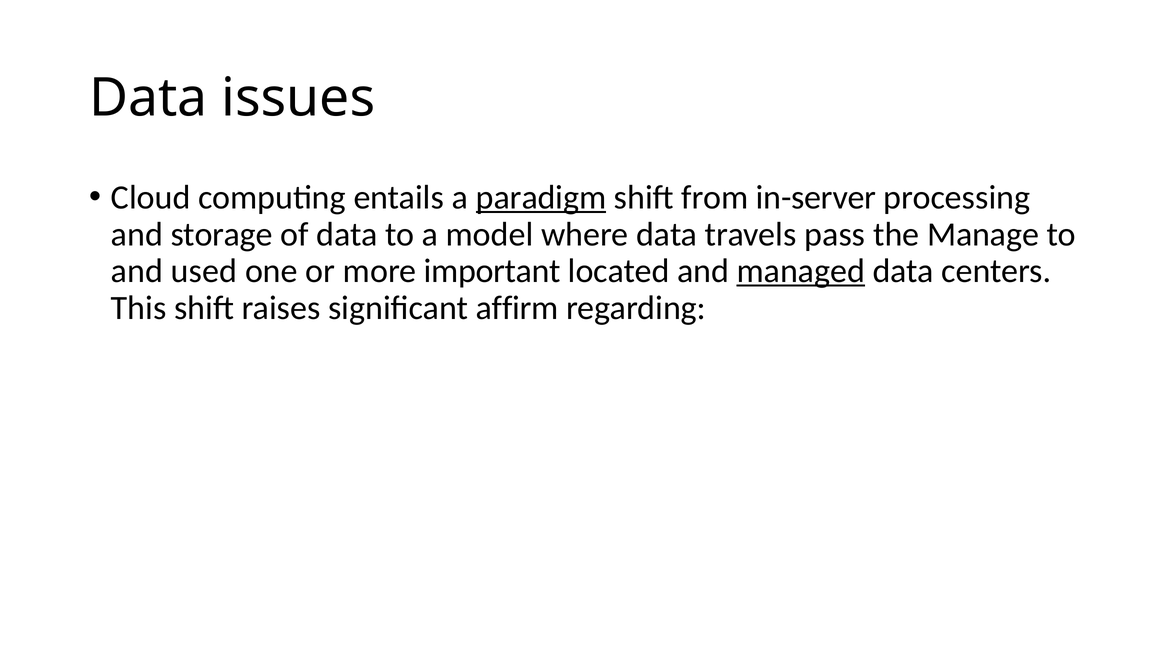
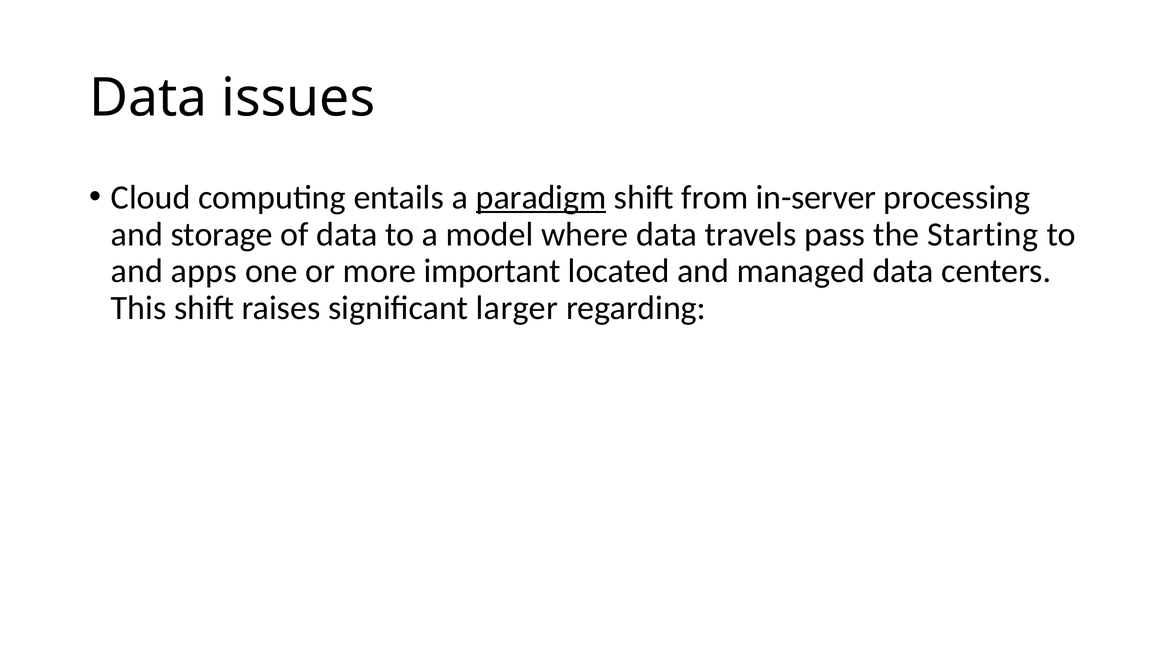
Manage: Manage -> Starting (983, 234)
used: used -> apps (204, 271)
managed underline: present -> none (801, 271)
affirm: affirm -> larger (517, 308)
